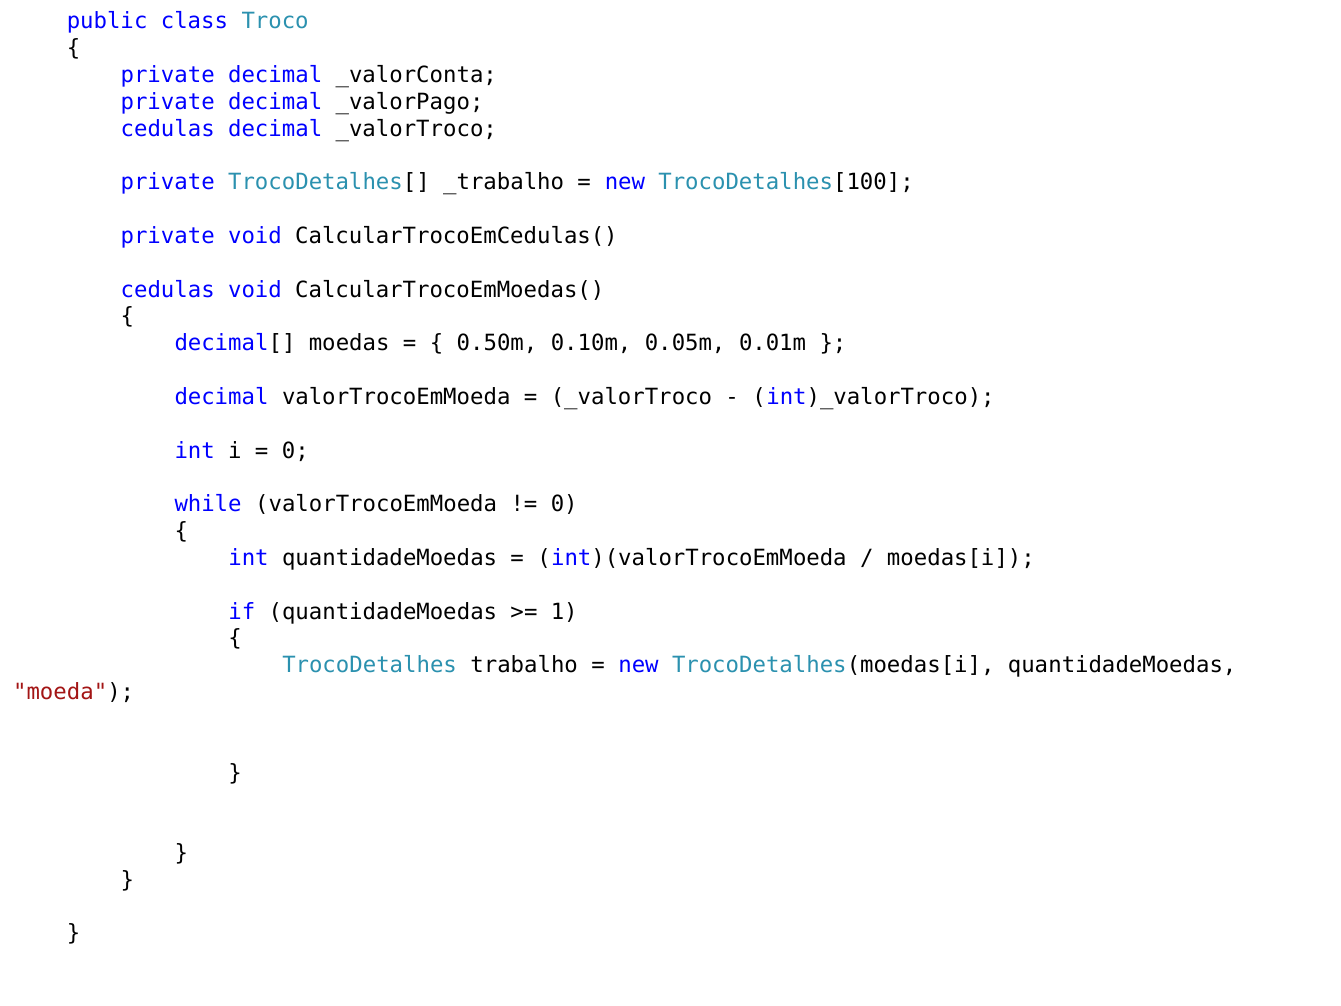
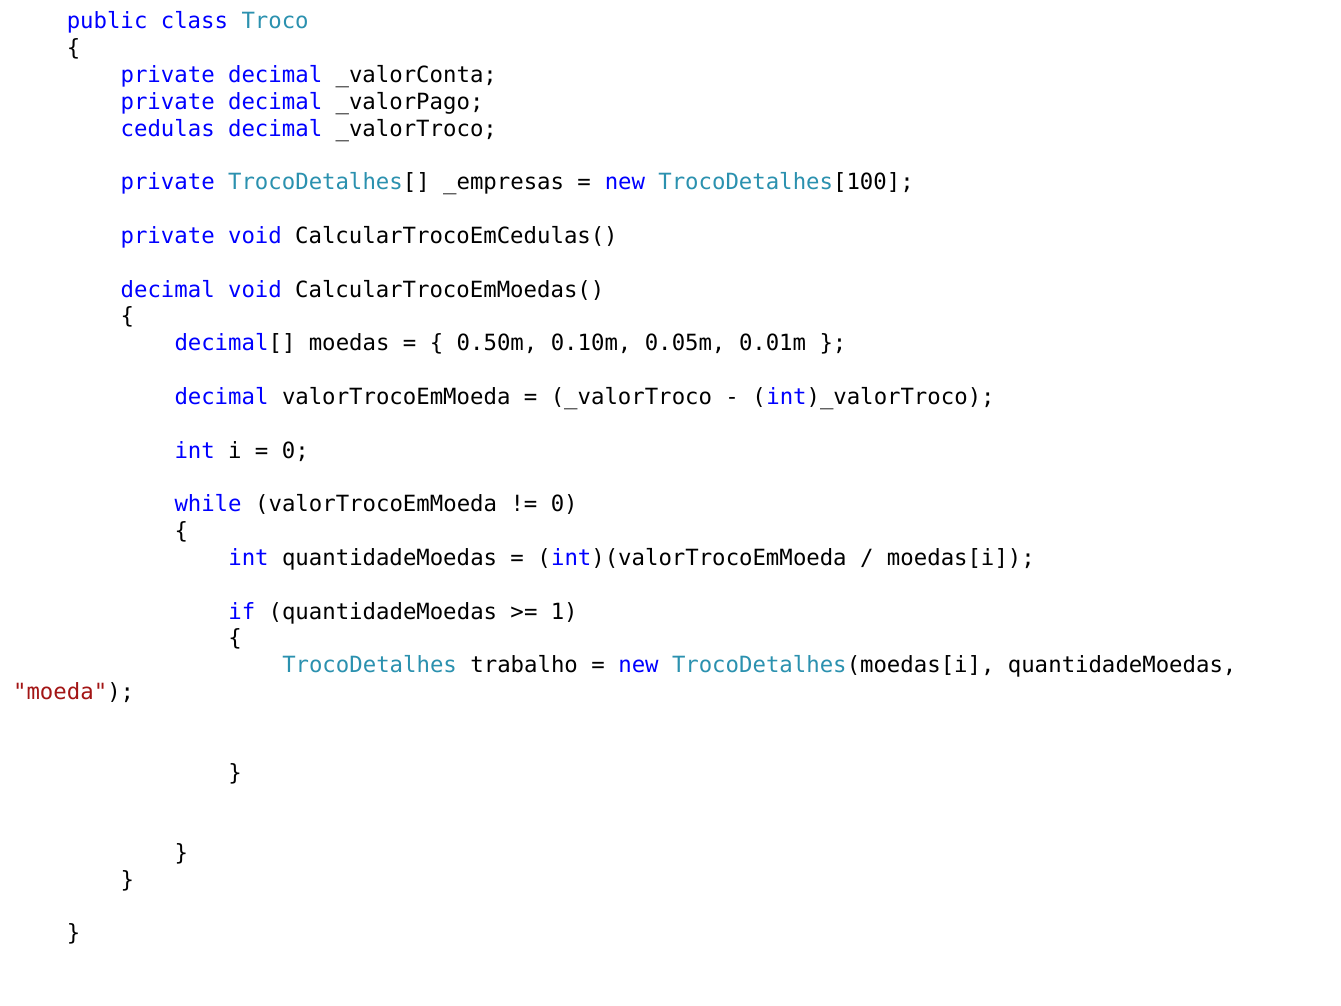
_trabalho: _trabalho -> _empresas (504, 182)
cedulas: cedulas -> decimal (168, 290)
